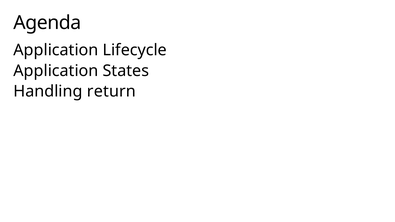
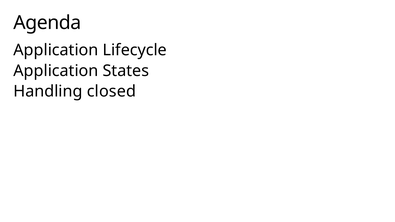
return: return -> closed (111, 91)
